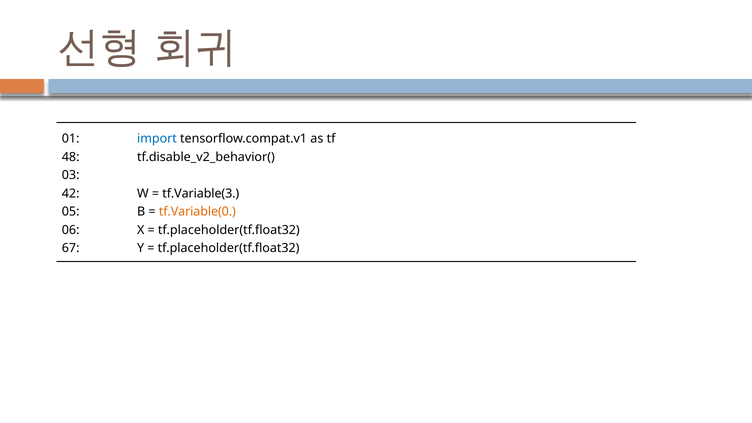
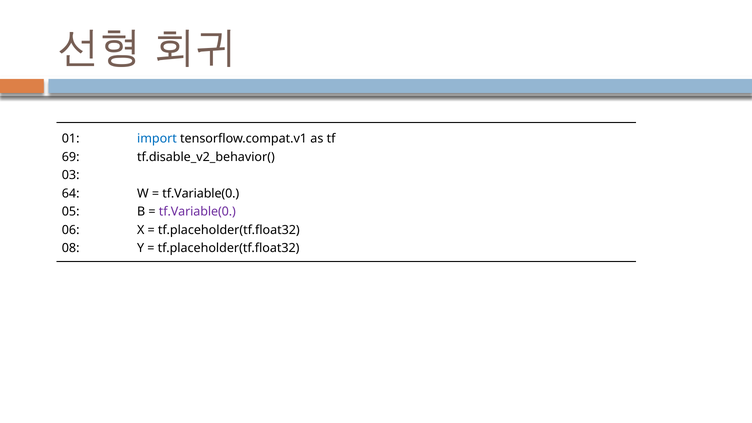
48: 48 -> 69 (71, 157)
42: 42 -> 64 (71, 193)
tf.Variable(3: tf.Variable(3 -> tf.Variable(0 (201, 193)
tf.Variable(0 colour: orange -> purple (197, 212)
67: 67 -> 08 (71, 248)
